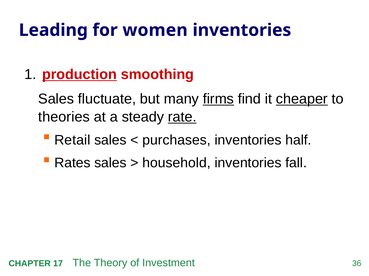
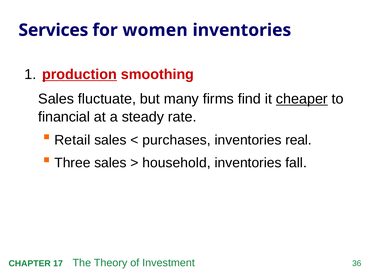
Leading: Leading -> Services (53, 30)
firms underline: present -> none (218, 99)
theories: theories -> financial (64, 117)
rate underline: present -> none (182, 117)
half: half -> real (298, 140)
Rates: Rates -> Three (72, 163)
